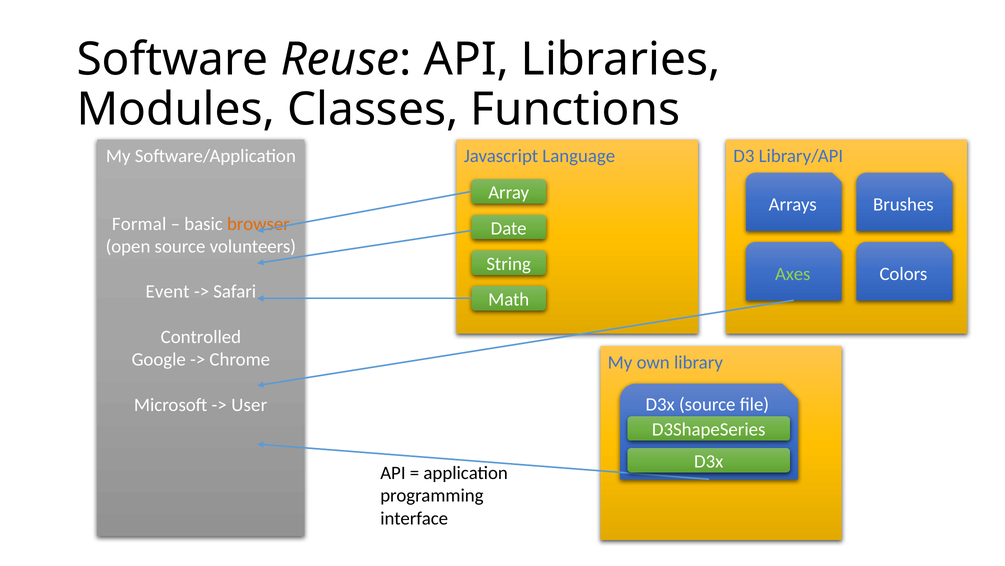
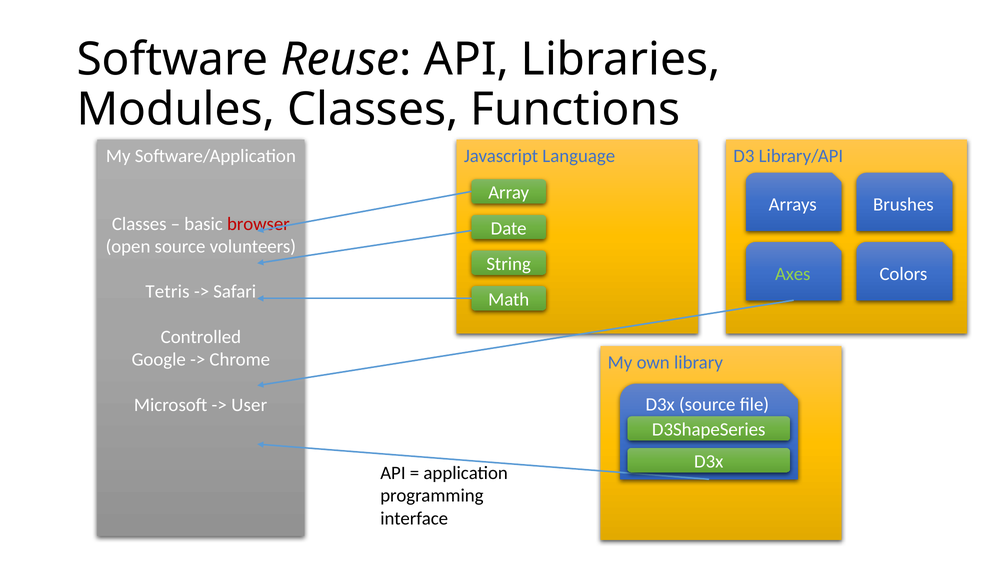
Formal: Formal -> Classes (139, 224)
browser colour: orange -> red (258, 224)
Event: Event -> Tetris (168, 291)
